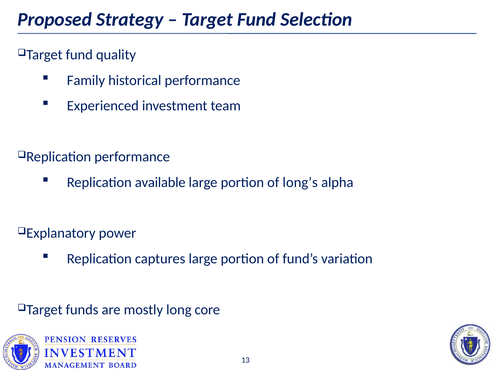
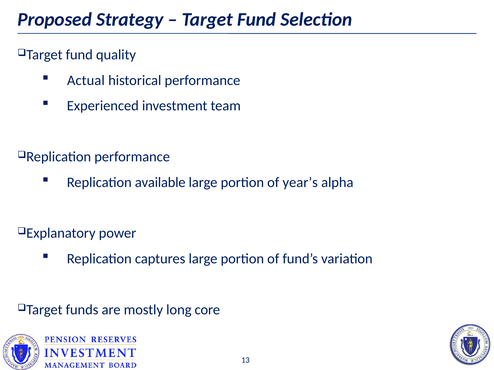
Family: Family -> Actual (86, 80)
long’s: long’s -> year’s (300, 183)
